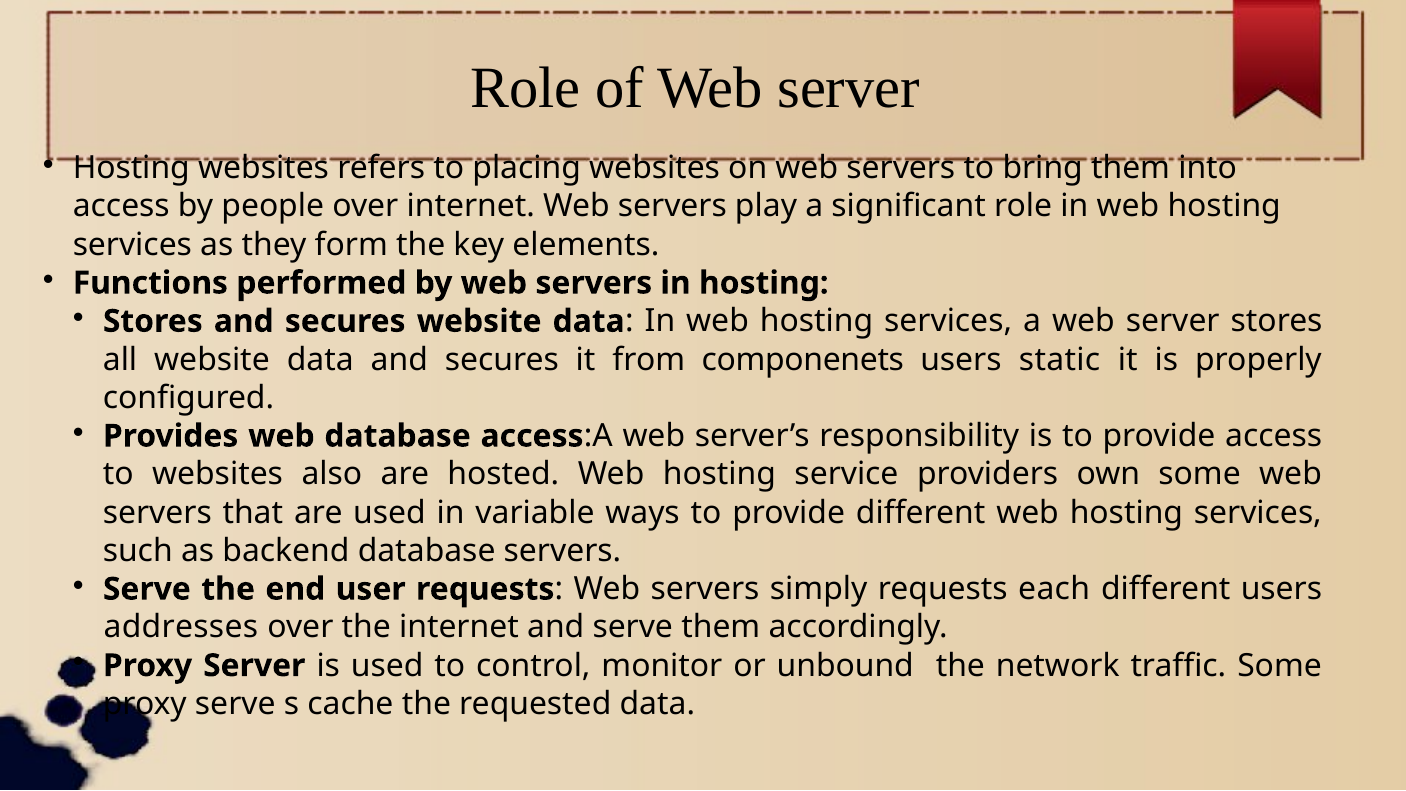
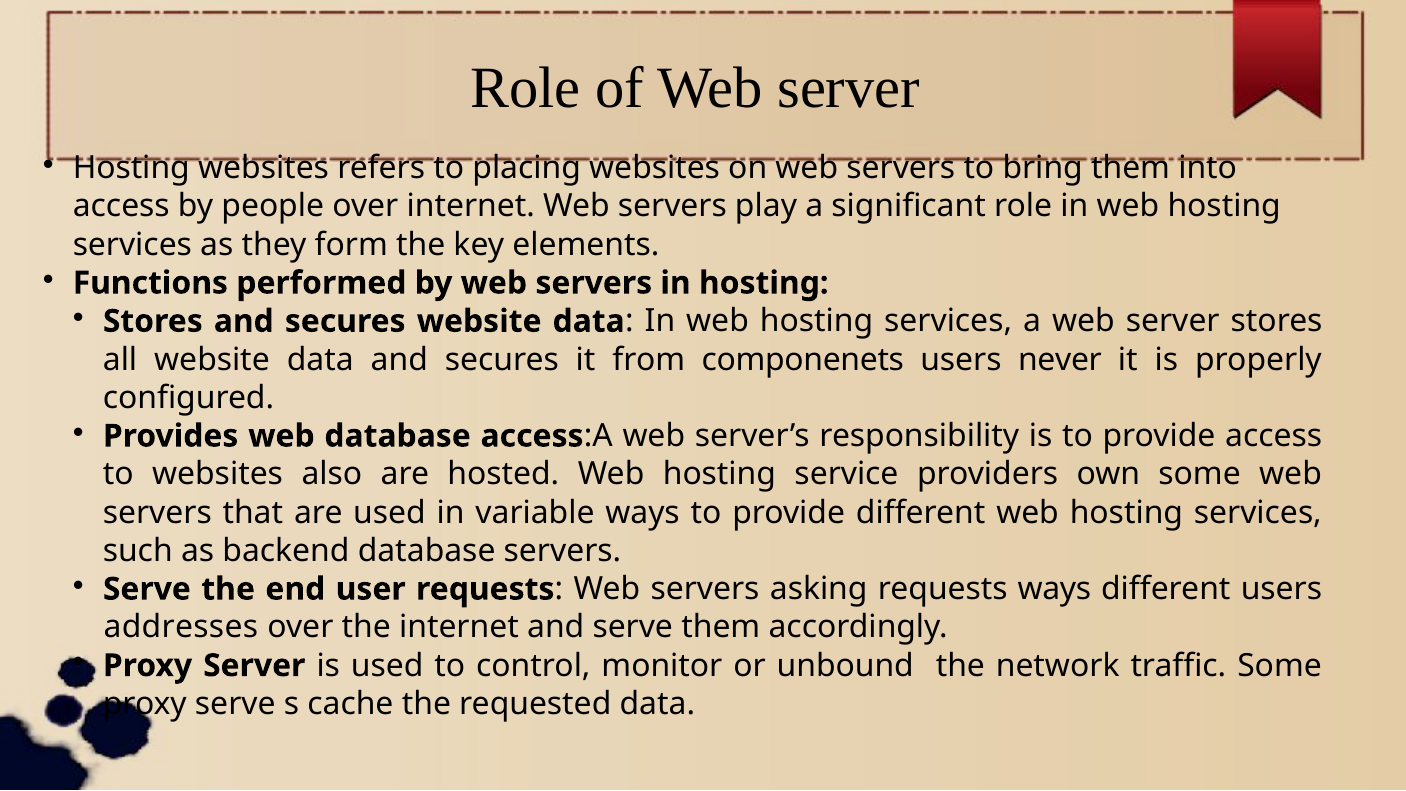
static: static -> never (1060, 359)
simply: simply -> asking (819, 589)
requests each: each -> ways (1054, 589)
